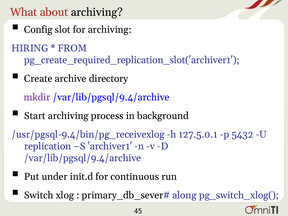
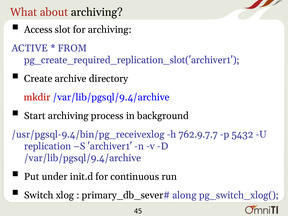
Config: Config -> Access (38, 30)
HIRING: HIRING -> ACTIVE (30, 48)
mkdir colour: purple -> red (37, 97)
127.5.0.1: 127.5.0.1 -> 762.9.7.7 (198, 134)
